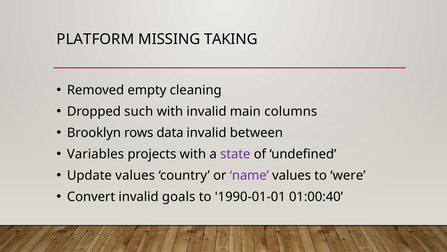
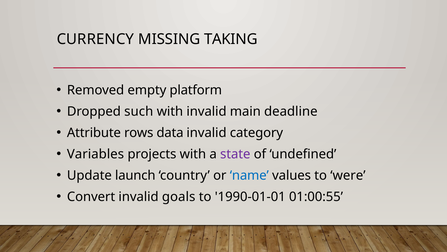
PLATFORM: PLATFORM -> CURRENCY (95, 39)
cleaning: cleaning -> platform (196, 90)
columns: columns -> deadline (291, 111)
Brooklyn: Brooklyn -> Attribute (94, 133)
between: between -> category (256, 133)
Update values: values -> launch (135, 175)
name colour: purple -> blue (249, 175)
01:00:40: 01:00:40 -> 01:00:55 (316, 196)
